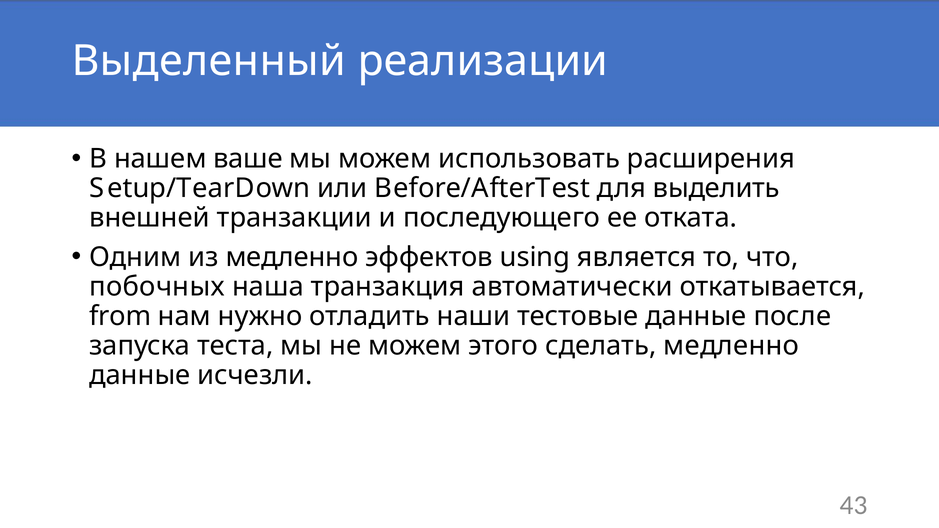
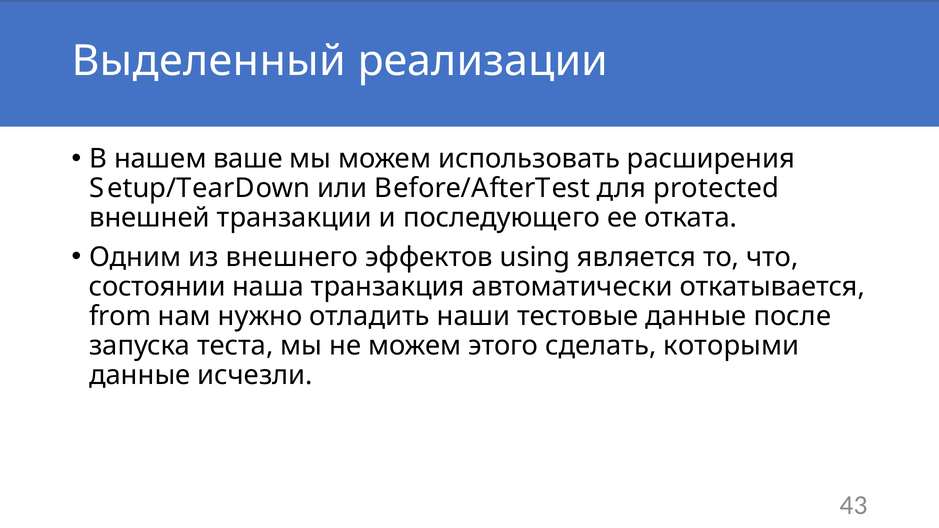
выделить: выделить -> protected (716, 188)
из медленно: медленно -> внешнего (292, 257)
побочных: побочных -> состоянии (157, 287)
сделать медленно: медленно -> которыми (731, 346)
